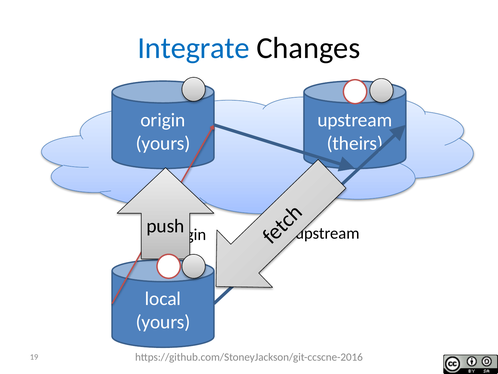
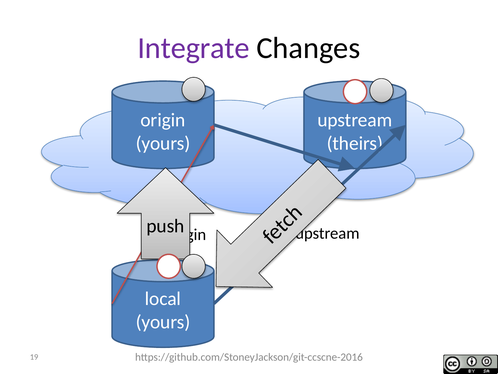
Integrate colour: blue -> purple (194, 48)
